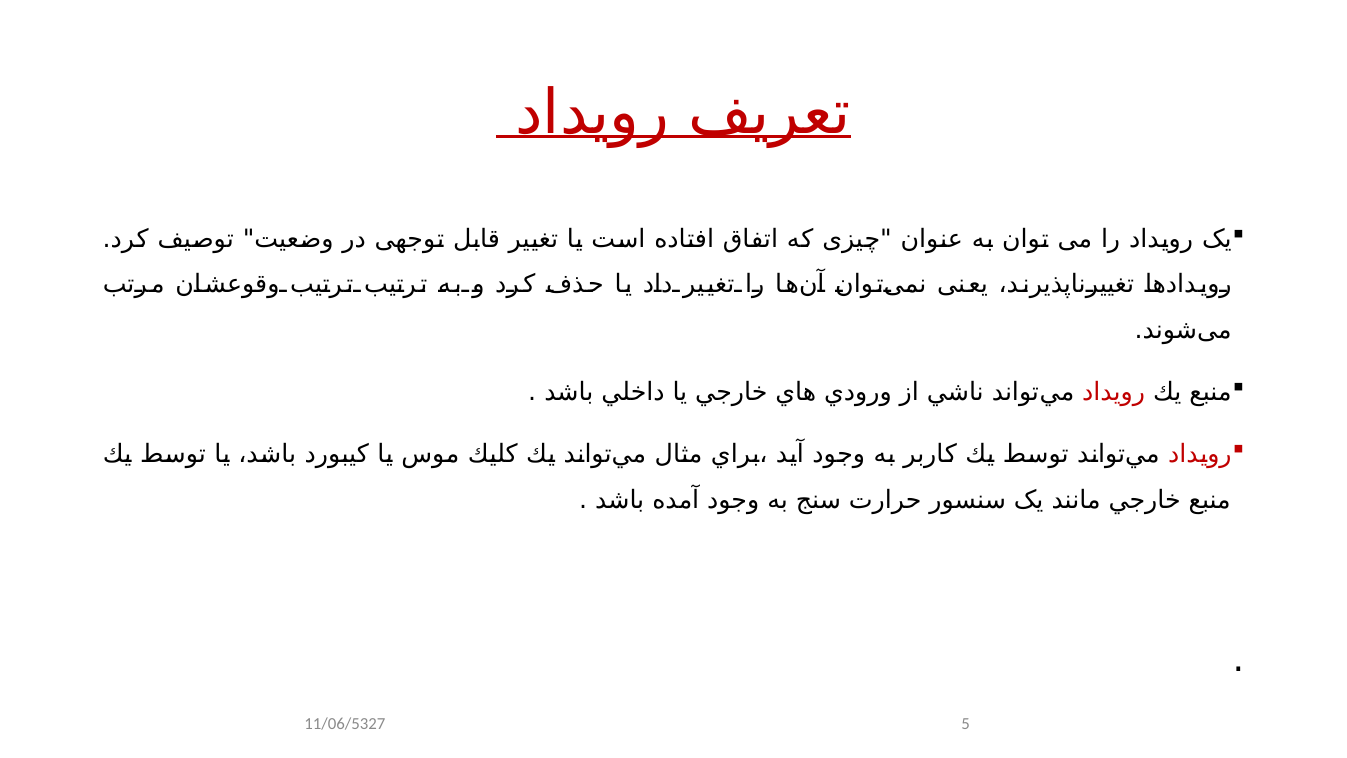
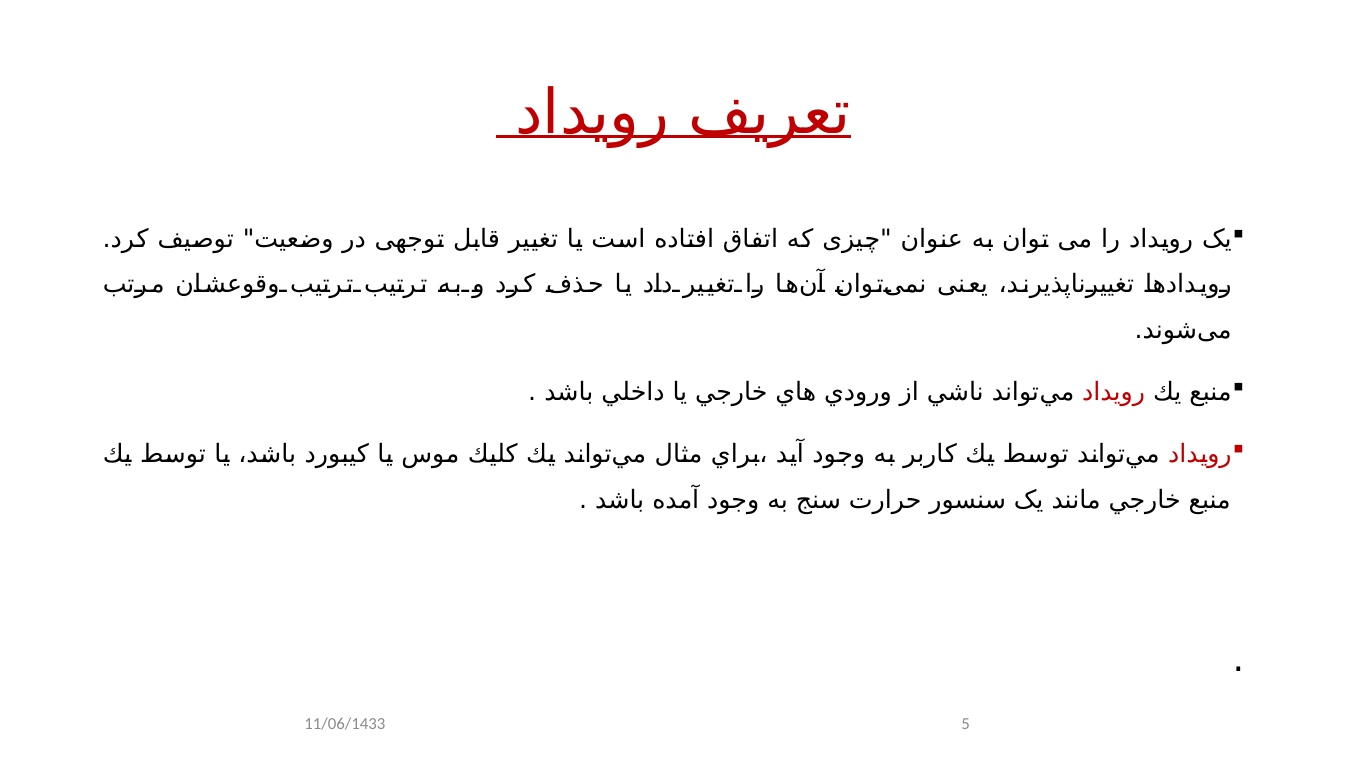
11/06/5327: 11/06/5327 -> 11/06/1433 (345, 724)
